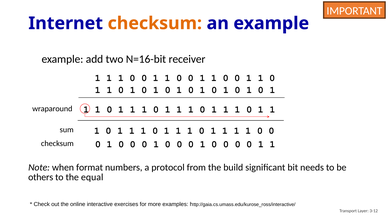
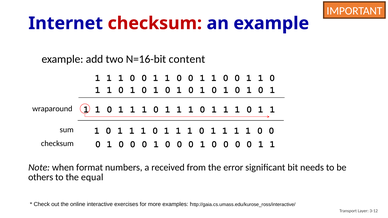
checksum colour: orange -> red (155, 23)
receiver: receiver -> content (187, 59)
protocol: protocol -> received (168, 168)
build: build -> error (233, 168)
